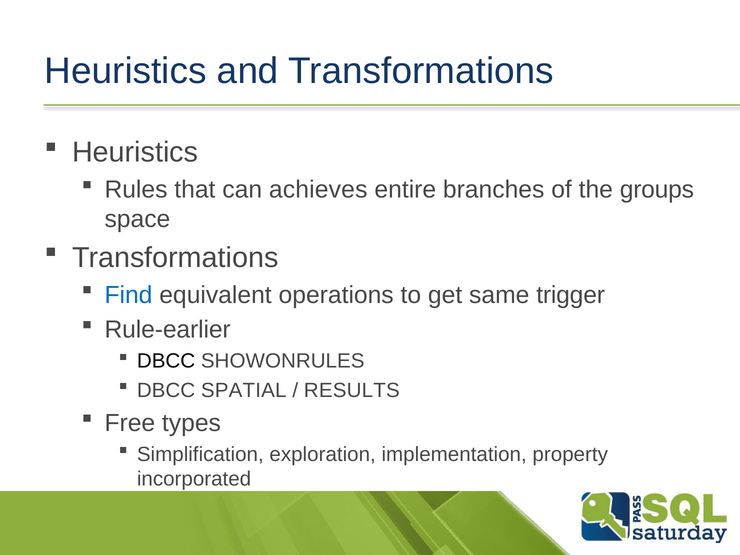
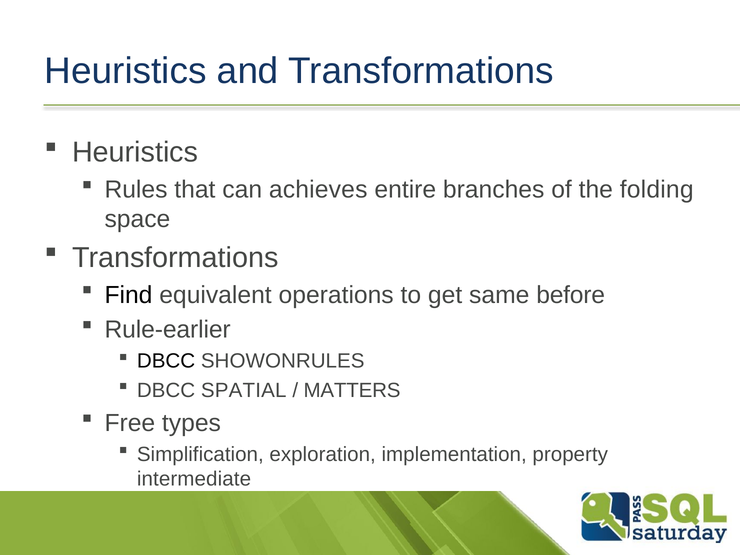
groups: groups -> folding (657, 190)
Find colour: blue -> black (128, 295)
trigger: trigger -> before (571, 295)
RESULTS: RESULTS -> MATTERS (352, 390)
incorporated: incorporated -> intermediate (194, 479)
